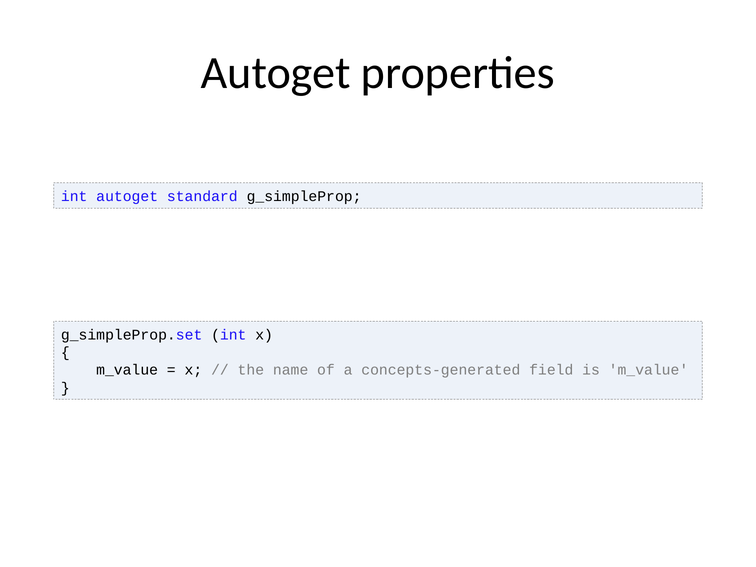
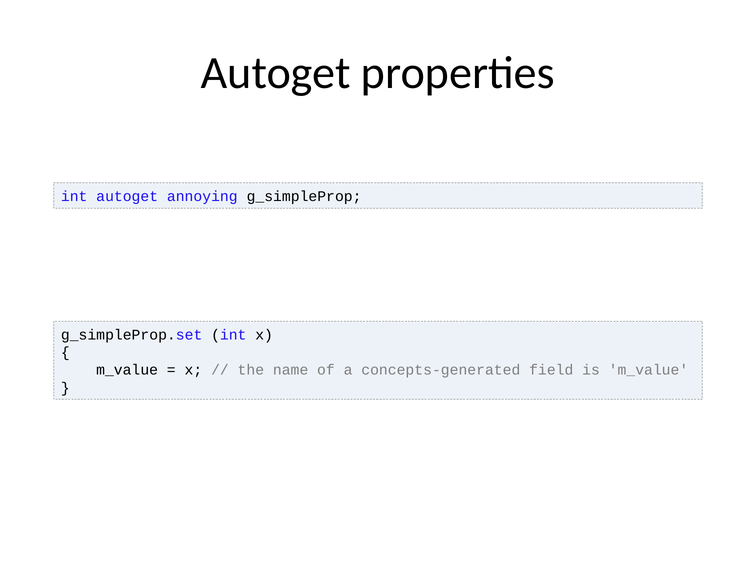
standard: standard -> annoying (202, 197)
